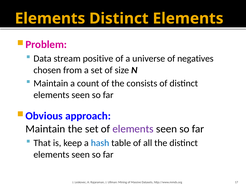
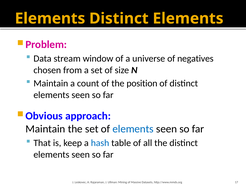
positive: positive -> window (98, 59)
consists: consists -> position (142, 84)
elements colour: purple -> blue (133, 129)
